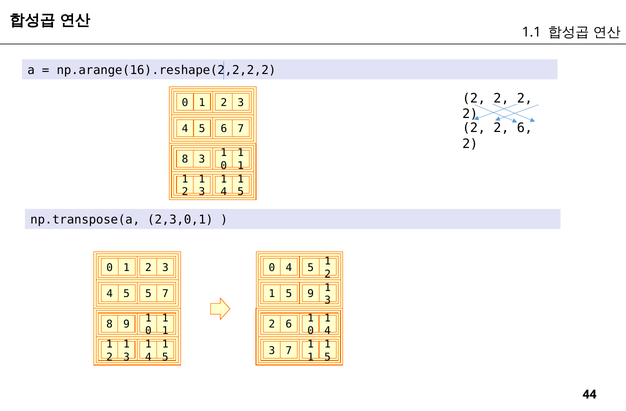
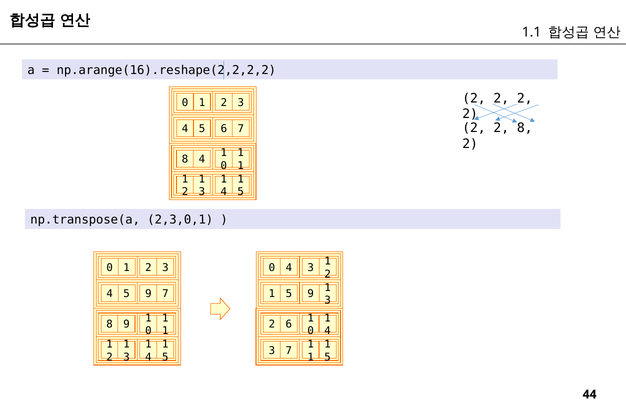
2 2 6: 6 -> 8 (525, 128)
8 3: 3 -> 4 (202, 159)
0 4 5: 5 -> 3 (311, 268)
4 5 5: 5 -> 9 (148, 294)
